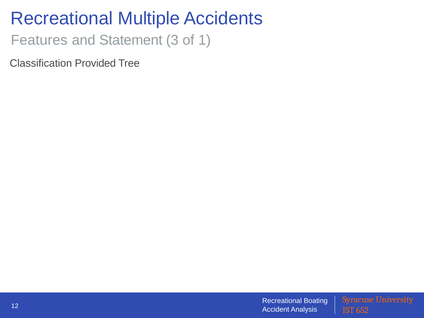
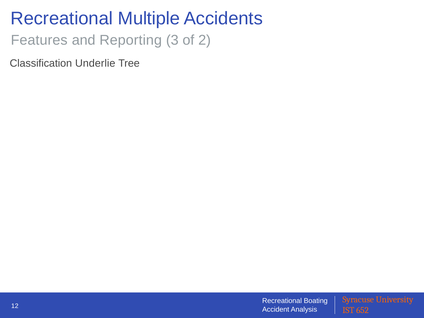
Statement: Statement -> Reporting (131, 40)
1: 1 -> 2 (205, 40)
Provided: Provided -> Underlie (95, 63)
